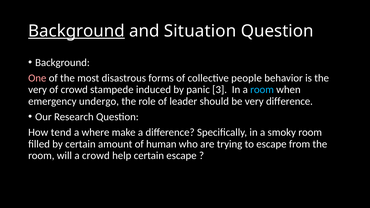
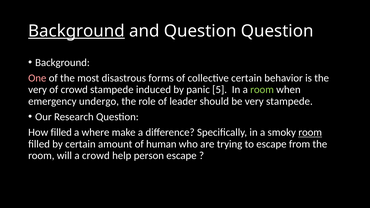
and Situation: Situation -> Question (200, 31)
collective people: people -> certain (247, 78)
3: 3 -> 5 (220, 90)
room colour: light blue -> light green (262, 90)
very difference: difference -> stampede (289, 101)
How tend: tend -> filled (61, 132)
room underline: none -> present (310, 132)
help certain: certain -> person (149, 156)
